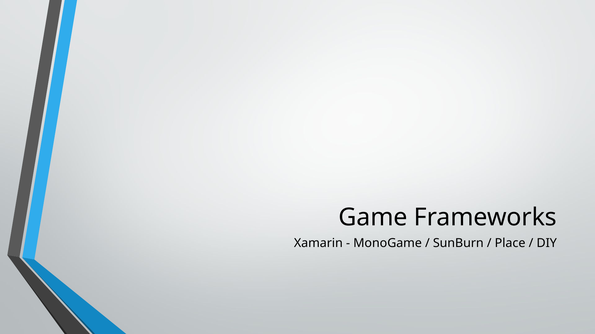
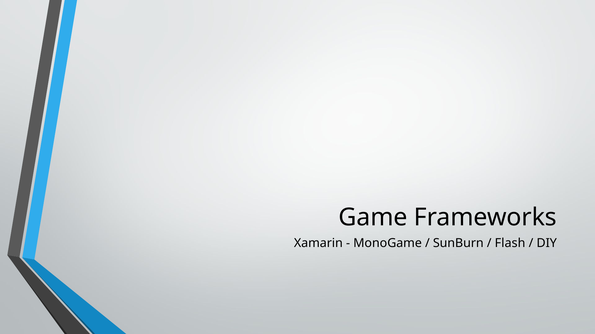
Place: Place -> Flash (510, 244)
